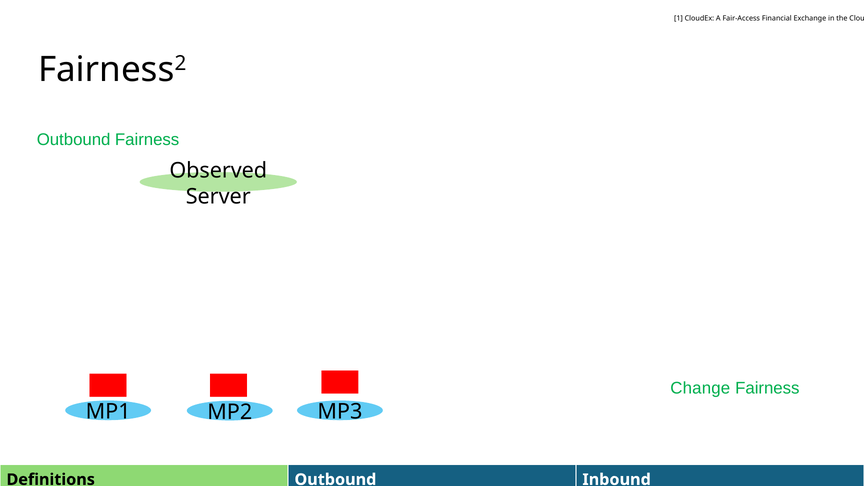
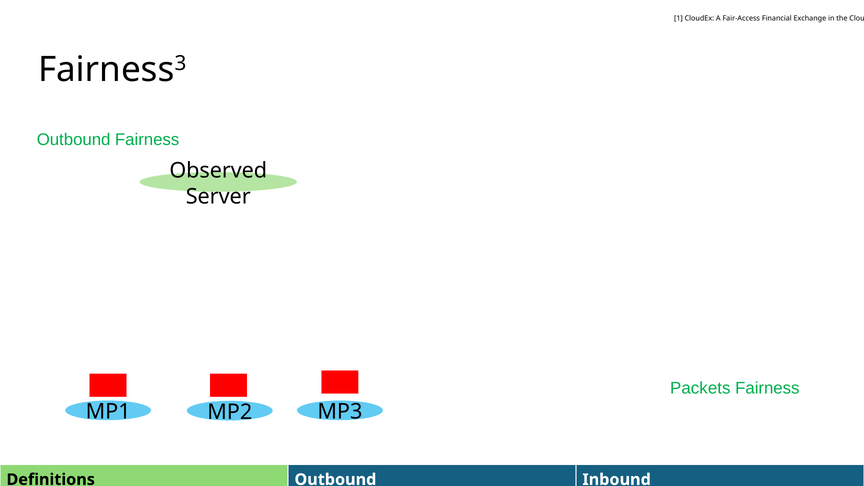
2: 2 -> 3 (181, 64)
Change: Change -> Packets (700, 388)
